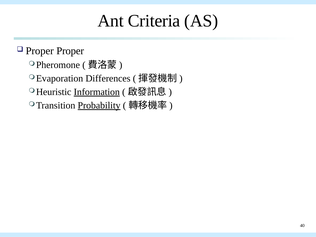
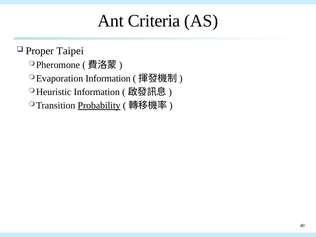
Proper Proper: Proper -> Taipei (70, 51)
Differences: Differences -> Information (108, 78)
Information underline: present -> none (97, 92)
